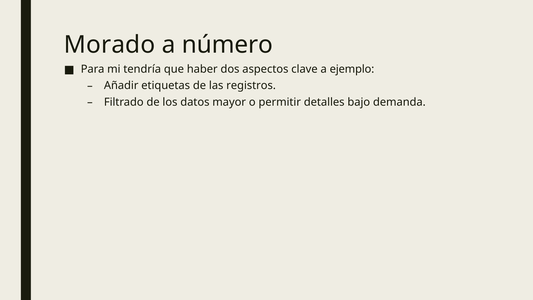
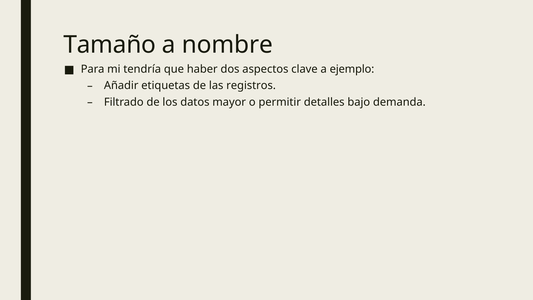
Morado: Morado -> Tamaño (110, 45)
número: número -> nombre (227, 45)
